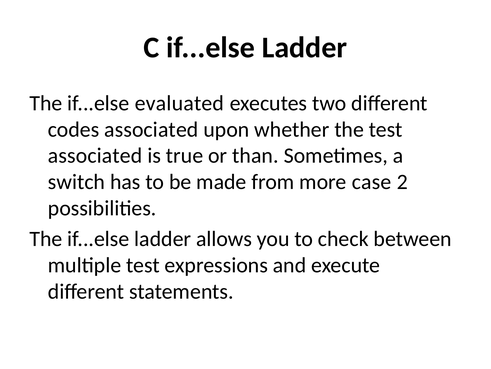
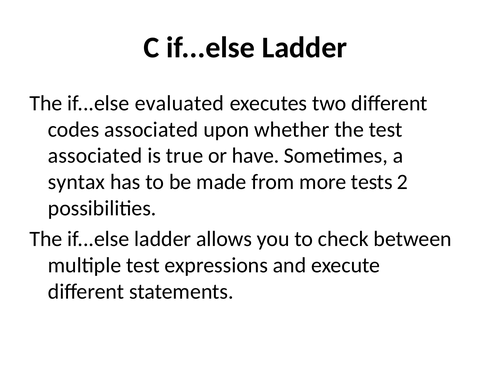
than: than -> have (256, 155)
switch: switch -> syntax (76, 182)
case: case -> tests (372, 182)
